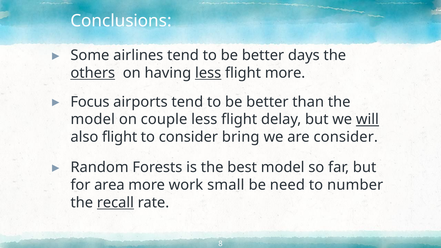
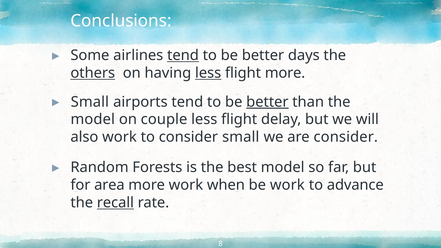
tend underline: none -> present (183, 55)
Focus: Focus -> Small (90, 102)
better underline: none -> present (267, 102)
will underline: present -> none (367, 120)
also flight: flight -> work (119, 137)
consider bring: bring -> small (241, 137)
small: small -> when (226, 185)
be need: need -> work (287, 185)
number: number -> advance (355, 185)
